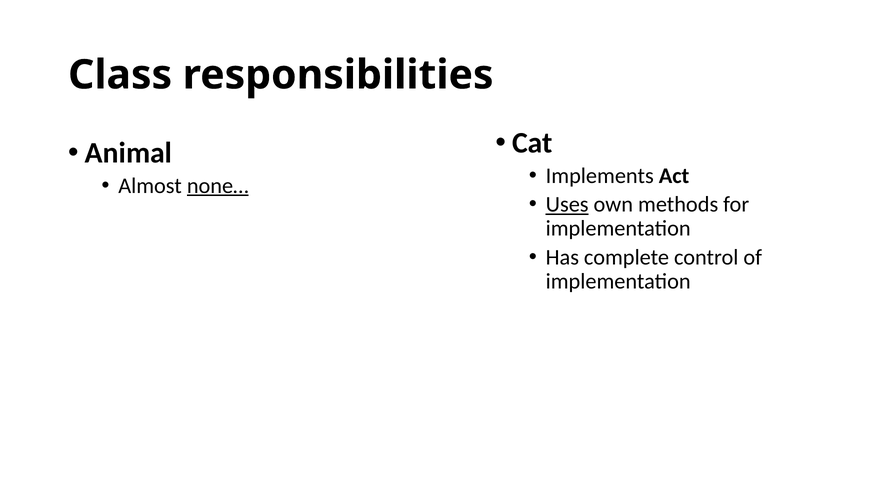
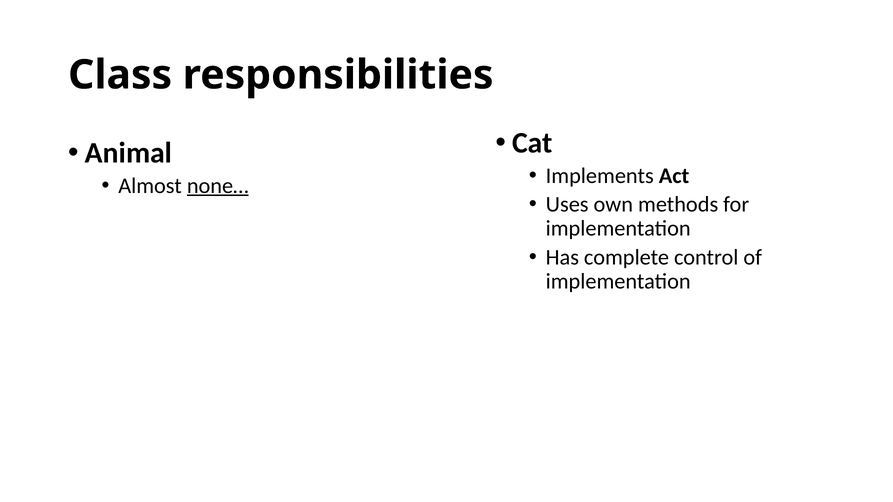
Uses underline: present -> none (567, 205)
